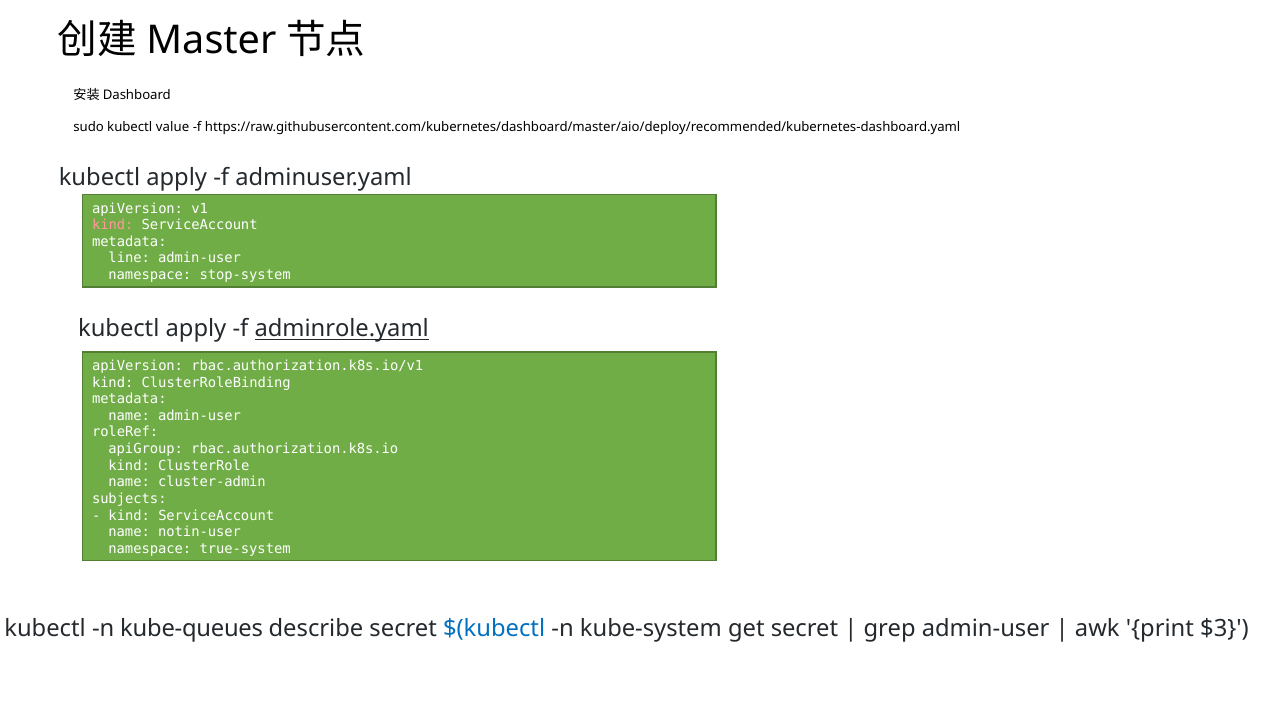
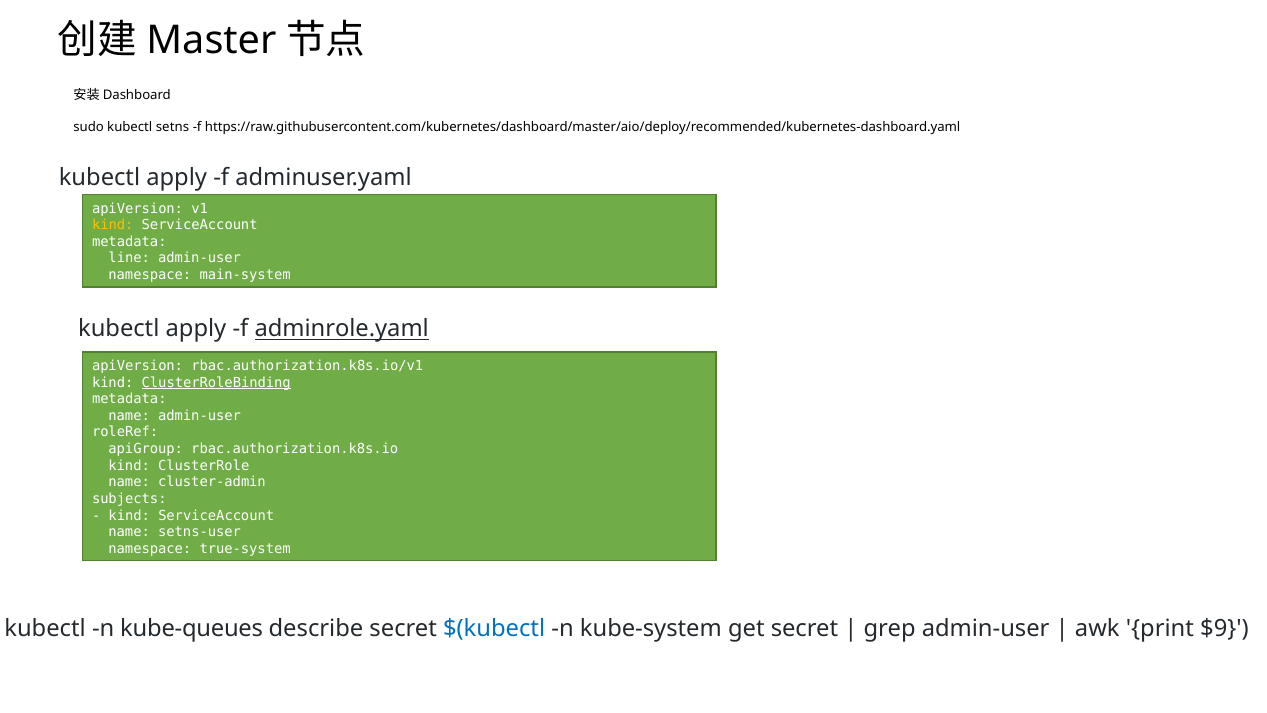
value: value -> setns (173, 127)
kind colour: pink -> yellow (113, 225)
stop-system: stop-system -> main-system (245, 275)
ClusterRoleBinding underline: none -> present (216, 382)
notin-user: notin-user -> setns-user (200, 532)
$3: $3 -> $9 (1225, 628)
